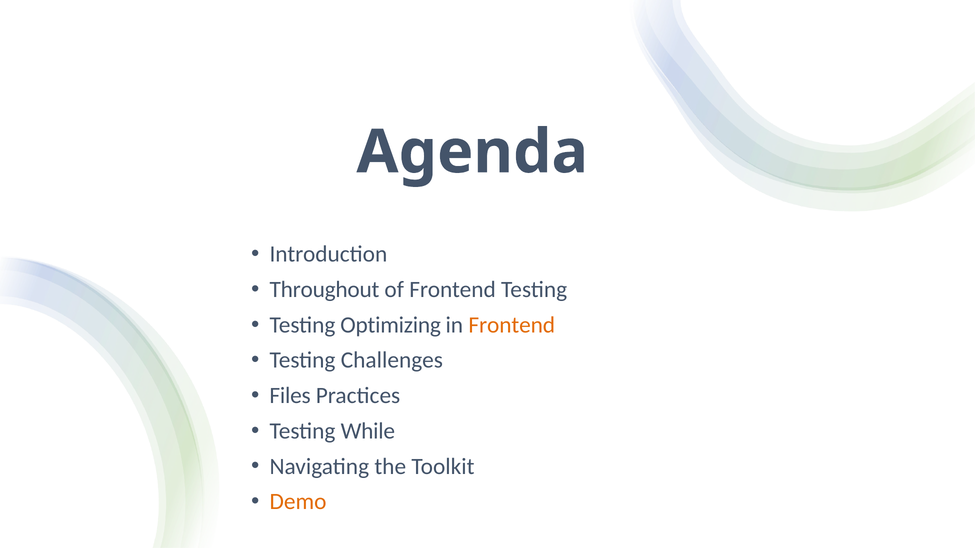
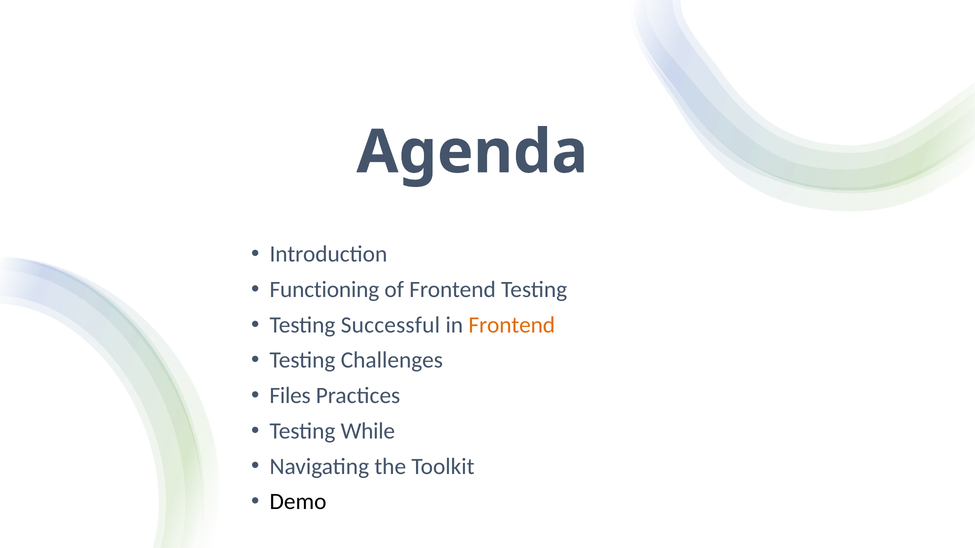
Throughout: Throughout -> Functioning (324, 290)
Optimizing: Optimizing -> Successful (390, 325)
Demo colour: orange -> black (298, 502)
